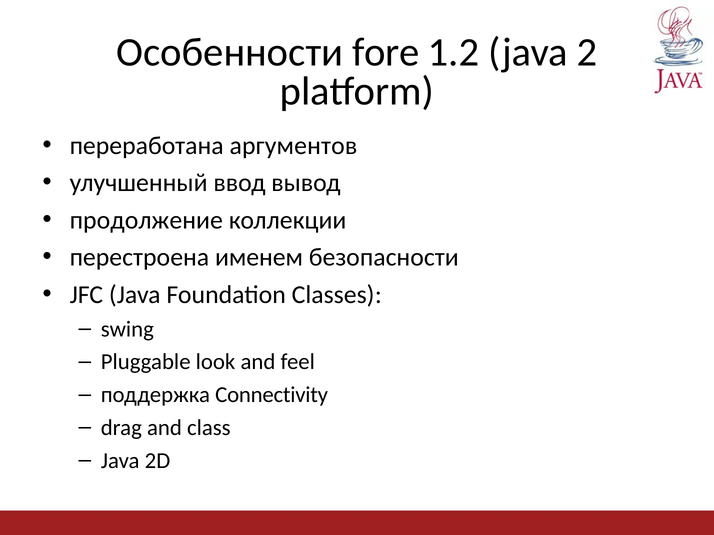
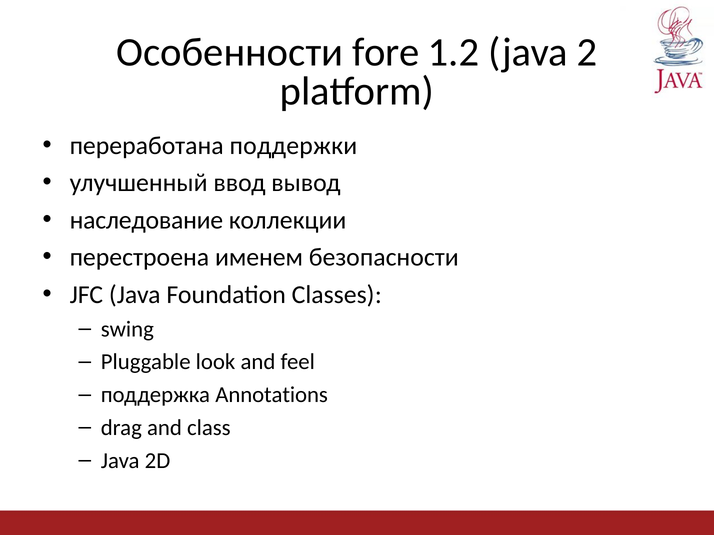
аргументов: аргументов -> поддержки (293, 146)
продолжение: продолжение -> наследование (146, 220)
Connectivity: Connectivity -> Annotations (272, 395)
